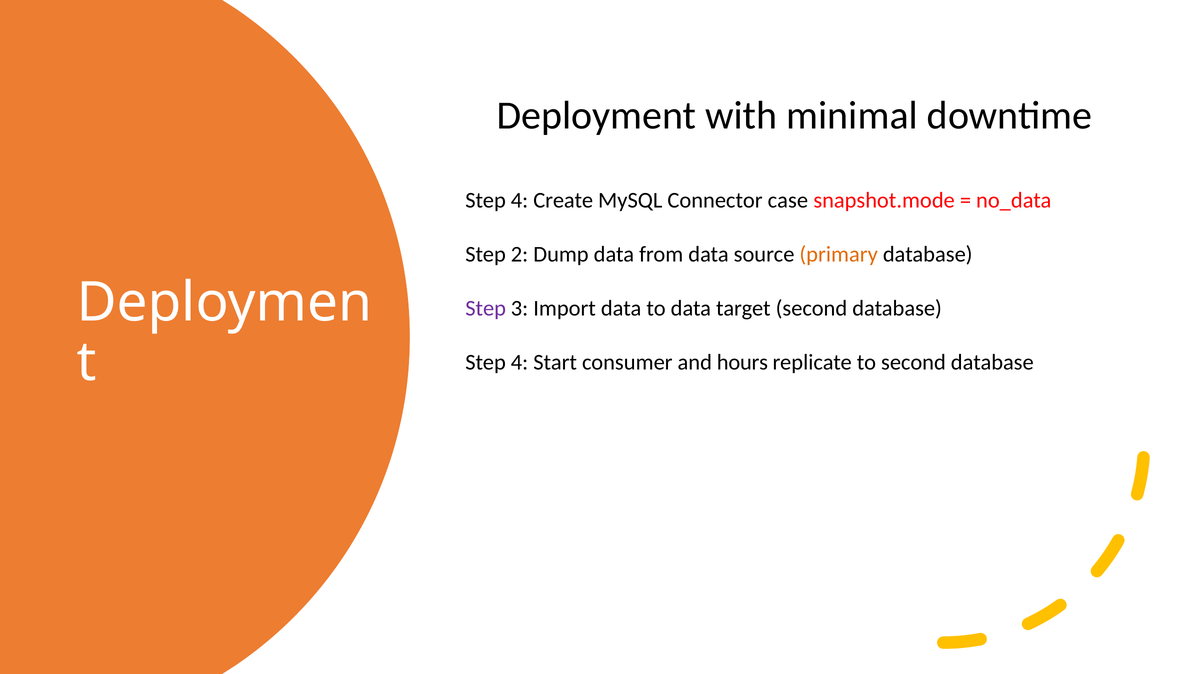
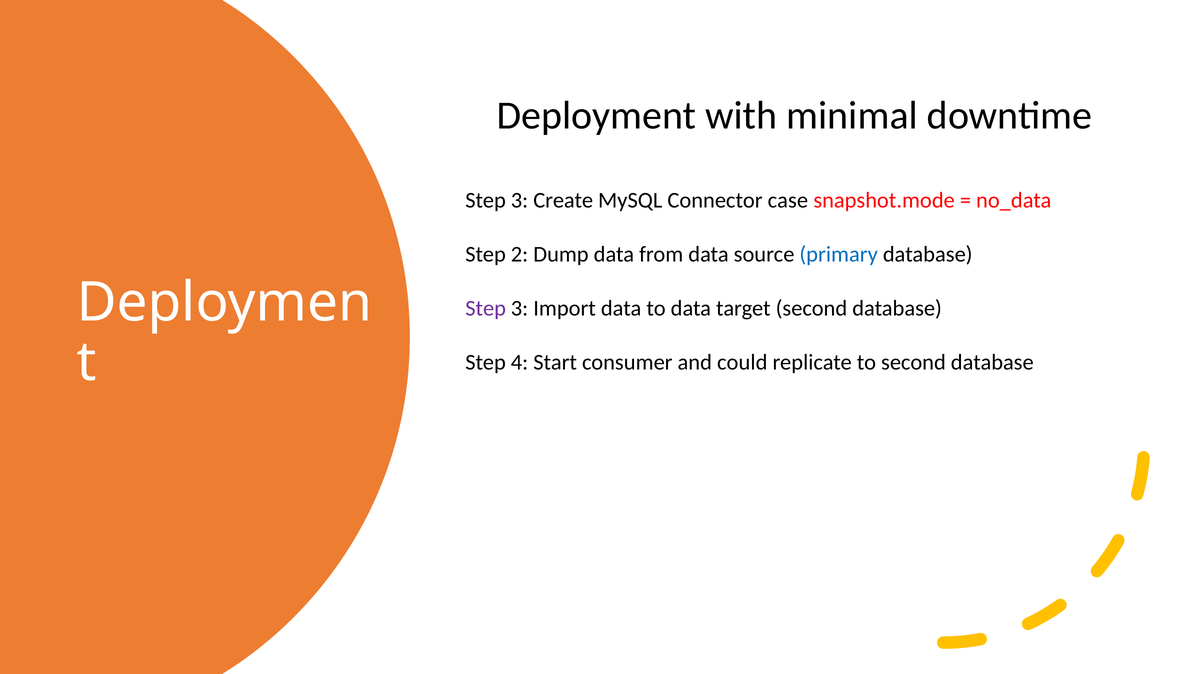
4: 4 -> 3 (520, 201)
primary colour: orange -> blue (839, 254)
hours: hours -> could (742, 362)
